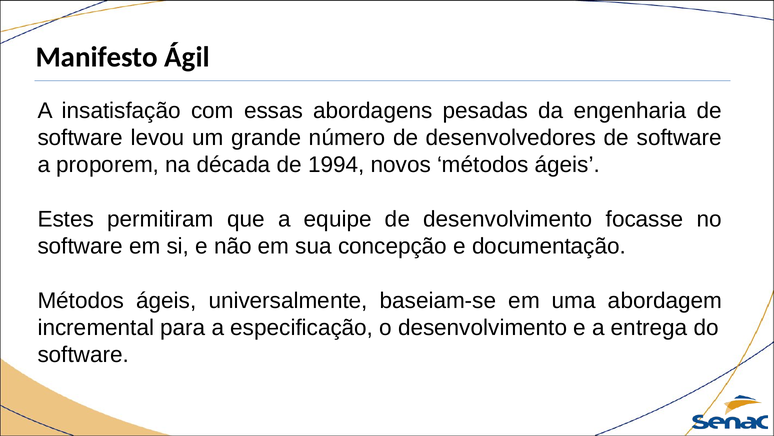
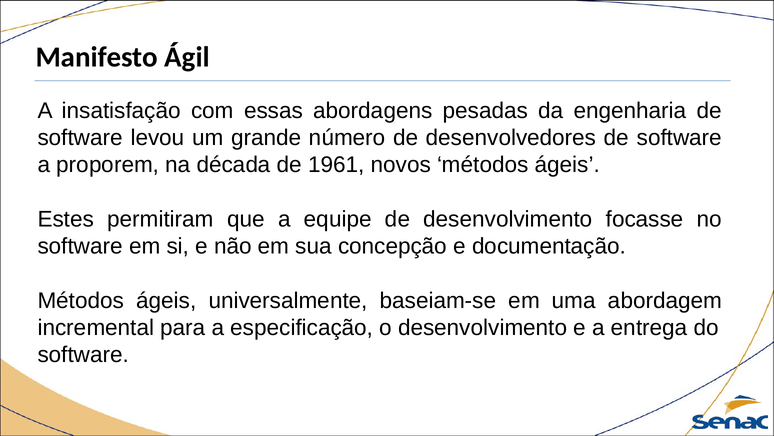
1994: 1994 -> 1961 (336, 165)
